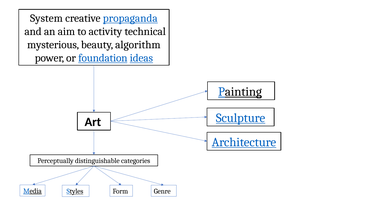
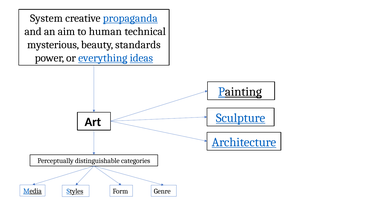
activity: activity -> human (105, 31)
algorithm: algorithm -> standards (138, 45)
foundation: foundation -> everything (103, 58)
